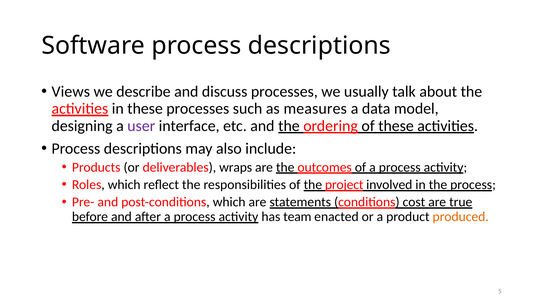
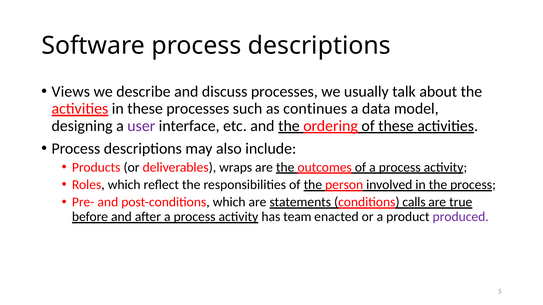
measures: measures -> continues (315, 109)
project: project -> person (344, 185)
cost: cost -> calls (414, 202)
produced colour: orange -> purple (461, 217)
